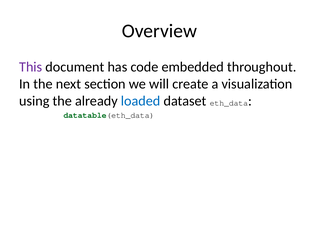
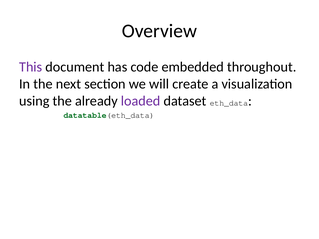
loaded colour: blue -> purple (141, 101)
